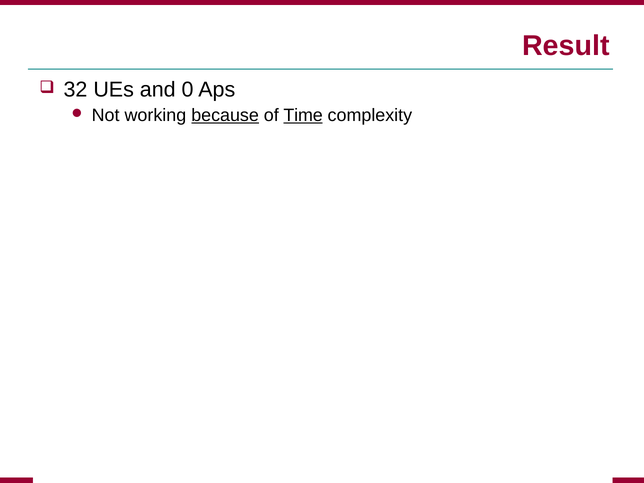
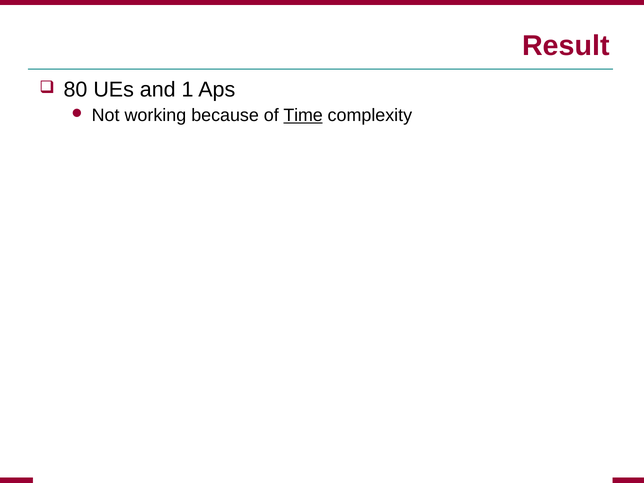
32: 32 -> 80 (75, 90)
0: 0 -> 1 (188, 90)
because underline: present -> none (225, 115)
